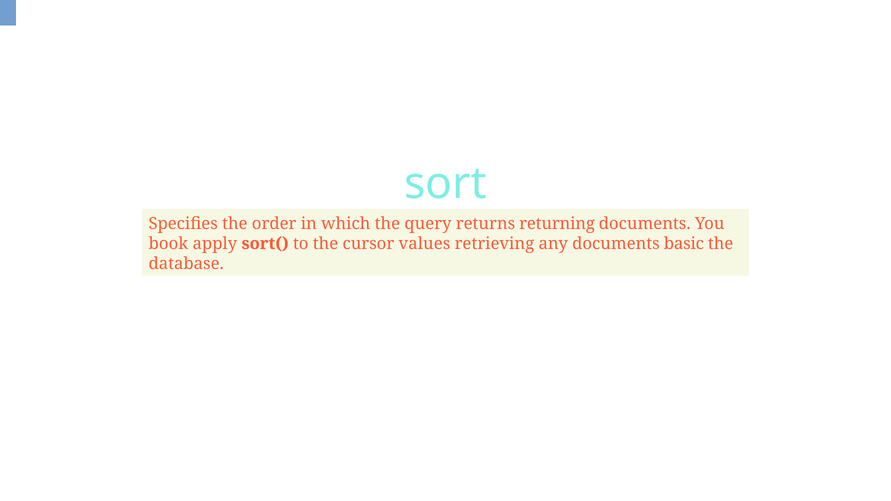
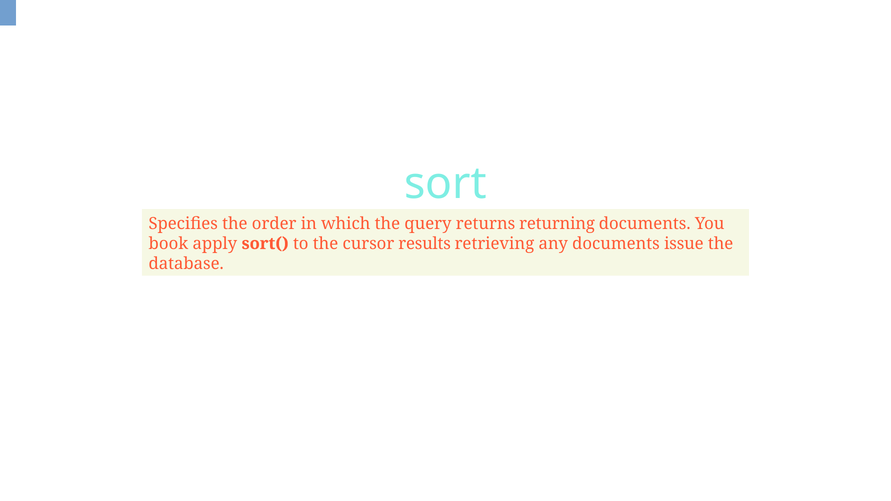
values: values -> results (425, 244)
basic: basic -> issue (684, 244)
